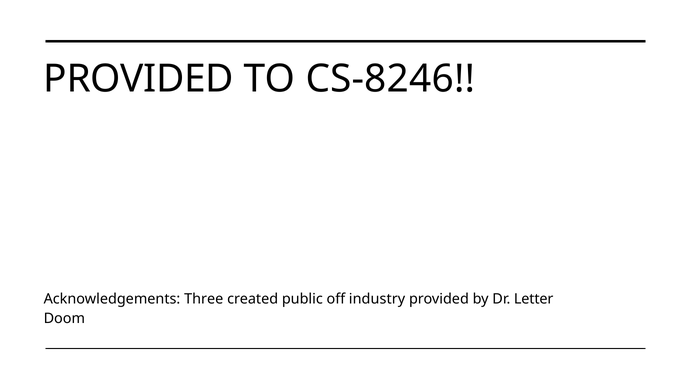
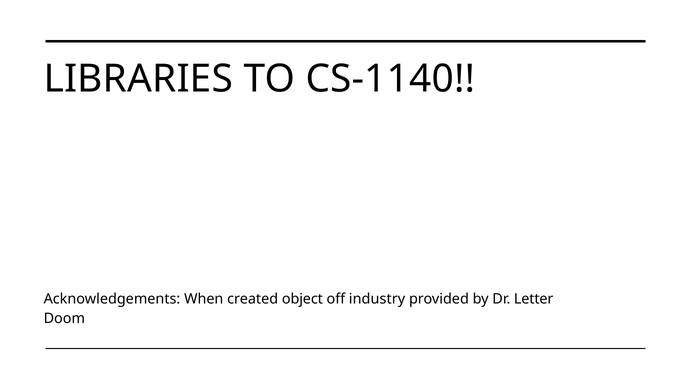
PROVIDED: PROVIDED -> LIBRARIES (138, 79)
CS-8246: CS-8246 -> CS-1140 (390, 79)
Three: Three -> When (204, 299)
public: public -> object (302, 299)
